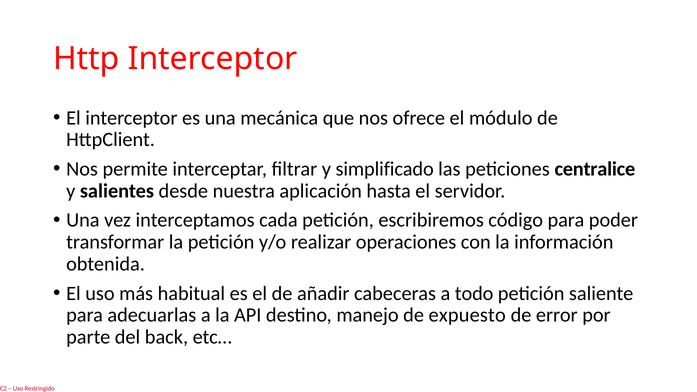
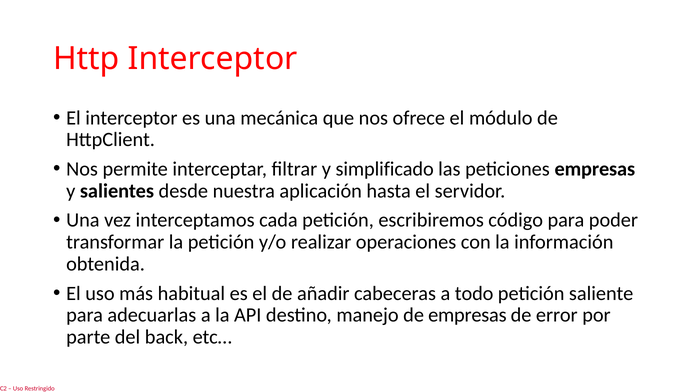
peticiones centralice: centralice -> empresas (595, 169)
de expuesto: expuesto -> empresas (467, 315)
